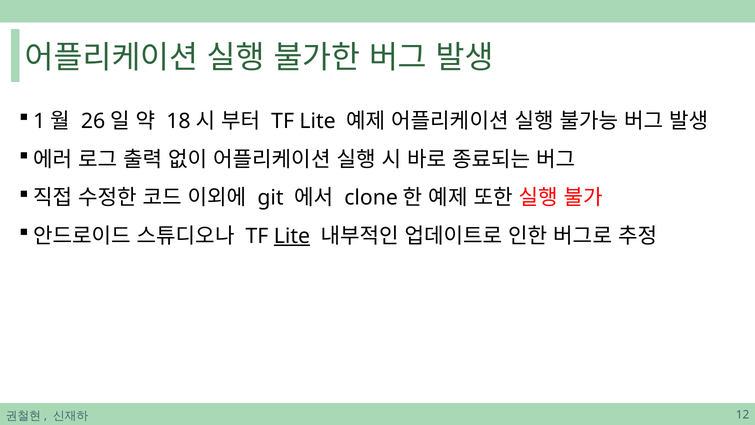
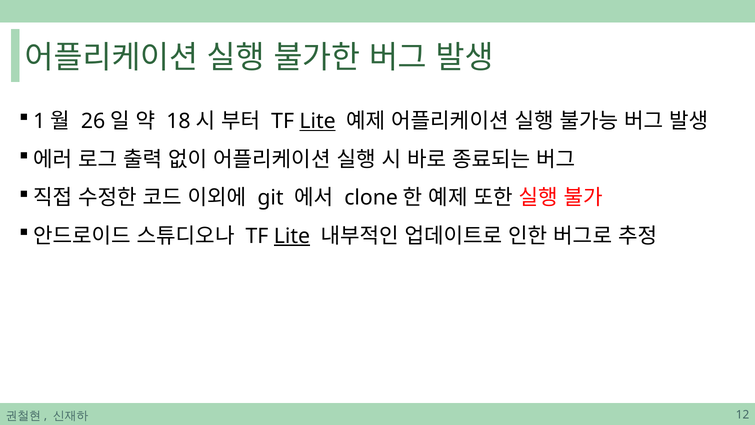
Lite underline: none -> present (318, 121)
